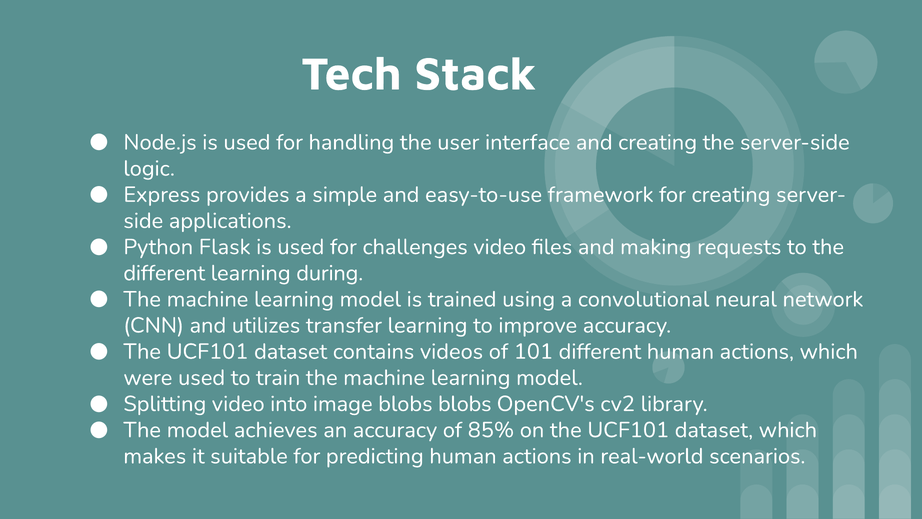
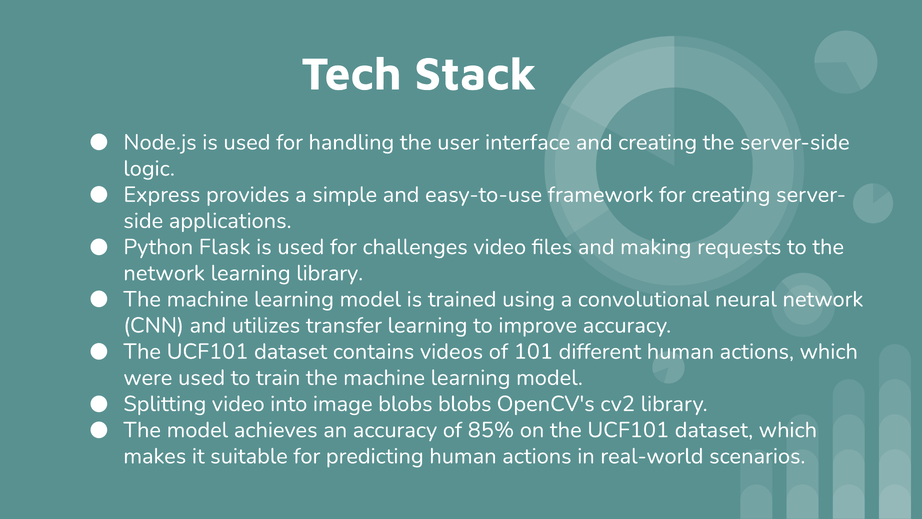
different: different -> network (164, 273)
learning during: during -> library (330, 273)
